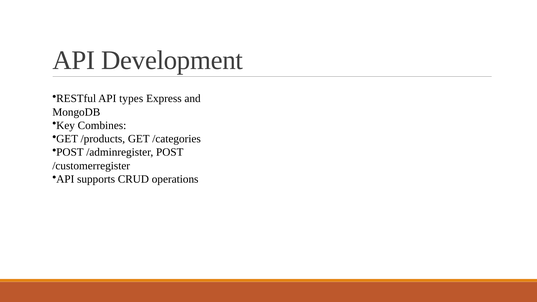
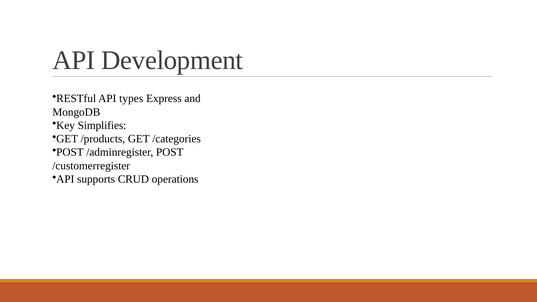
Combines: Combines -> Simplifies (102, 125)
